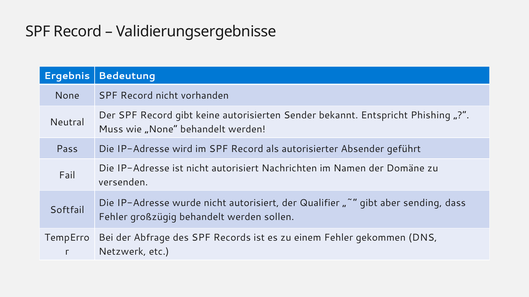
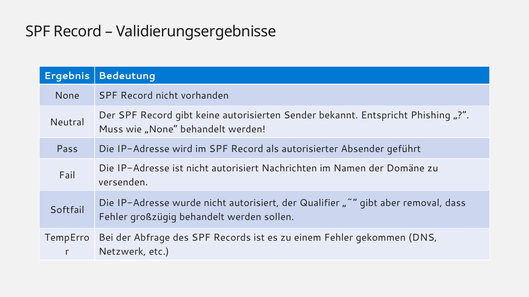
sending: sending -> removal (423, 203)
